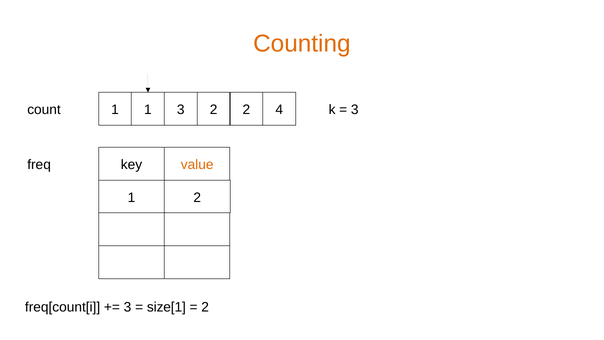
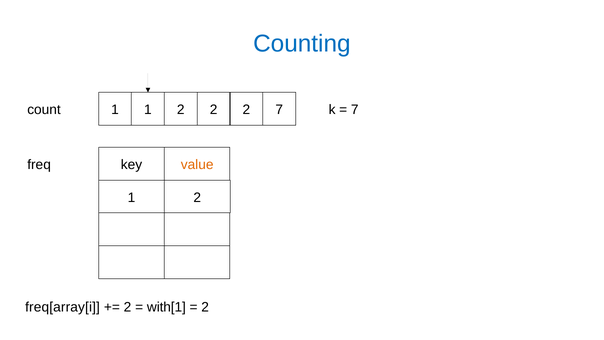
Counting colour: orange -> blue (302, 44)
3: 3 -> 2 (181, 110)
2 4: 4 -> 7 (279, 110)
3: 3 -> 7 (355, 110)
freq[count[i: freq[count[i -> freq[array[i (63, 307)
3: 3 -> 2 (128, 307)
size[1: size[1 -> with[1 (166, 307)
